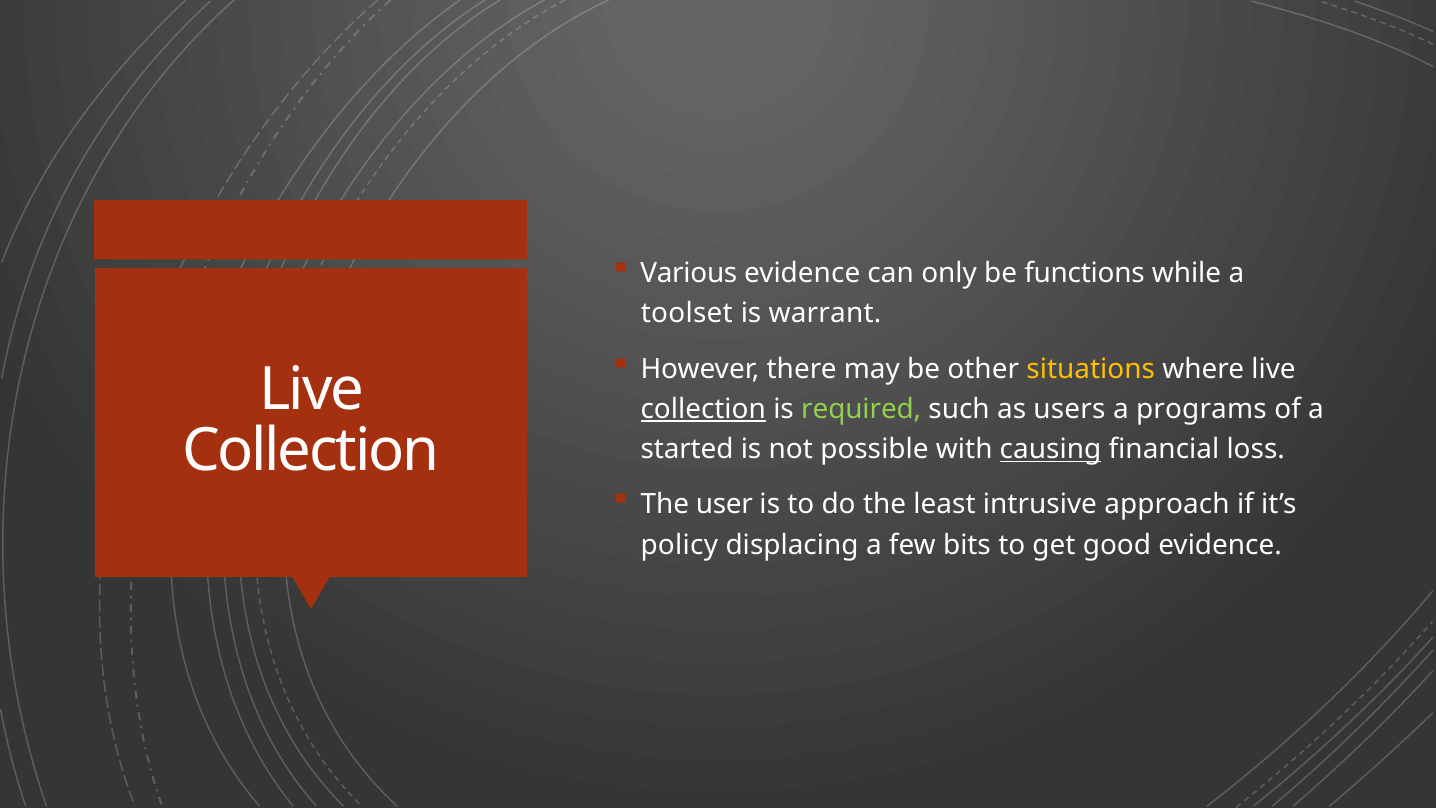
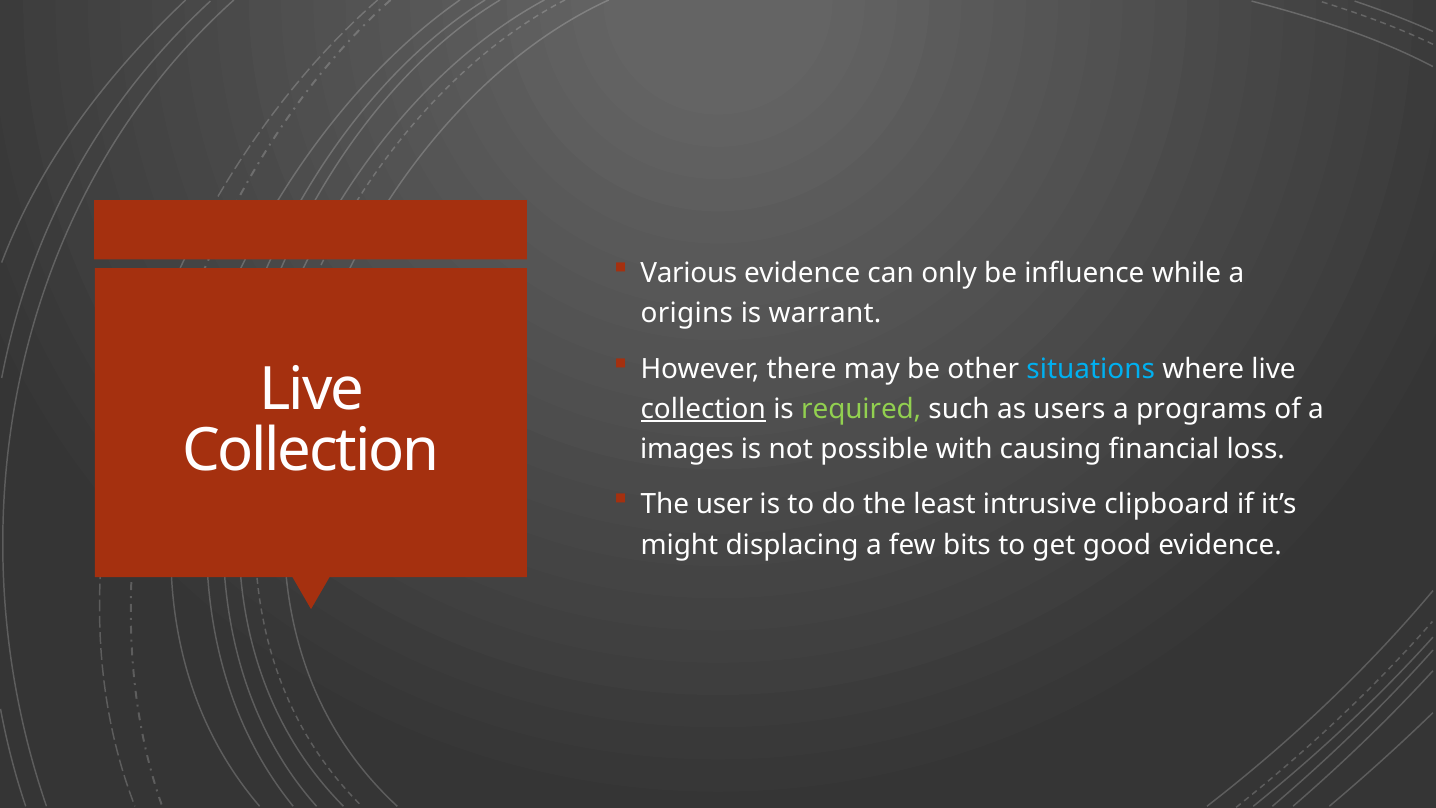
functions: functions -> influence (1084, 273)
toolset: toolset -> origins (687, 313)
situations colour: yellow -> light blue (1091, 369)
started: started -> images (687, 449)
causing underline: present -> none (1051, 449)
approach: approach -> clipboard (1167, 504)
policy: policy -> might (679, 545)
